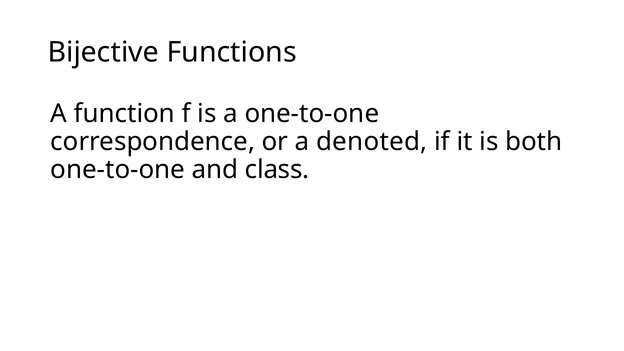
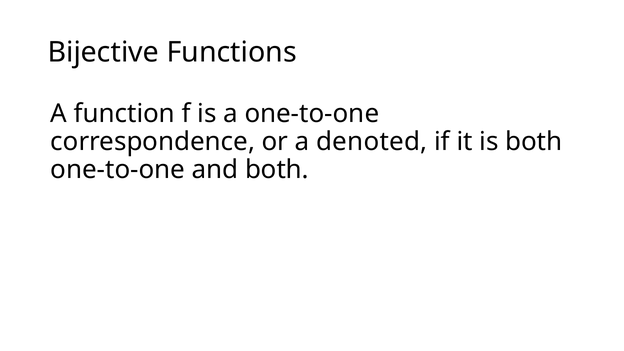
and class: class -> both (277, 170)
